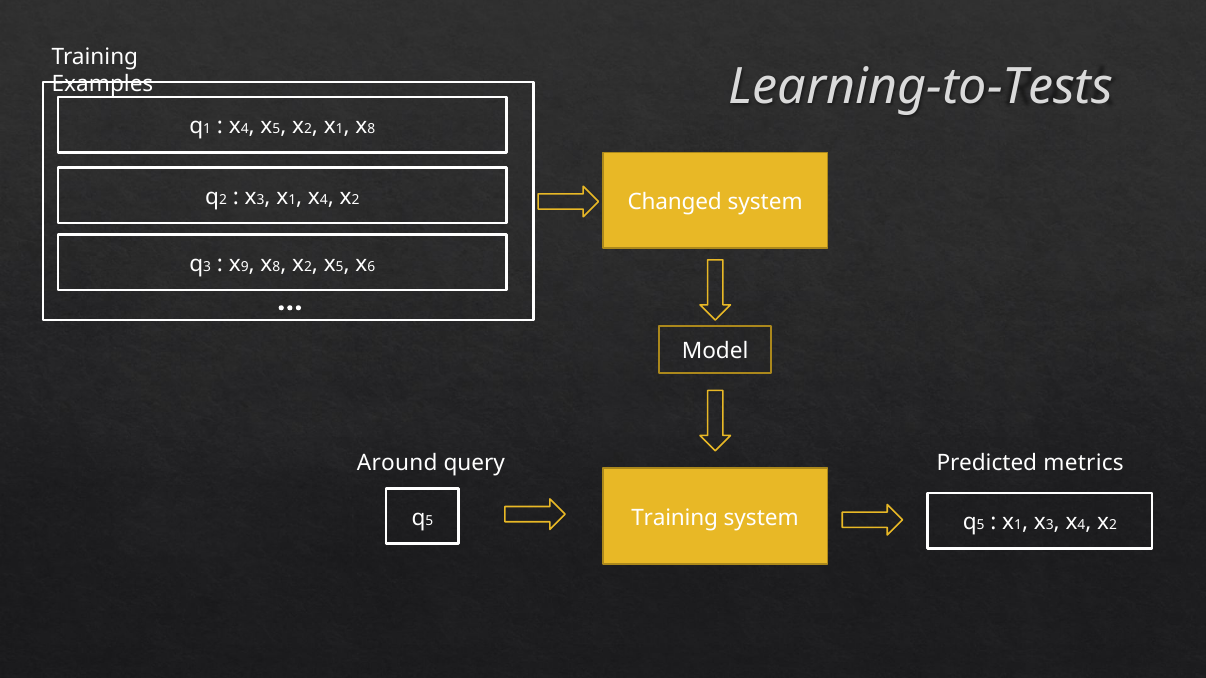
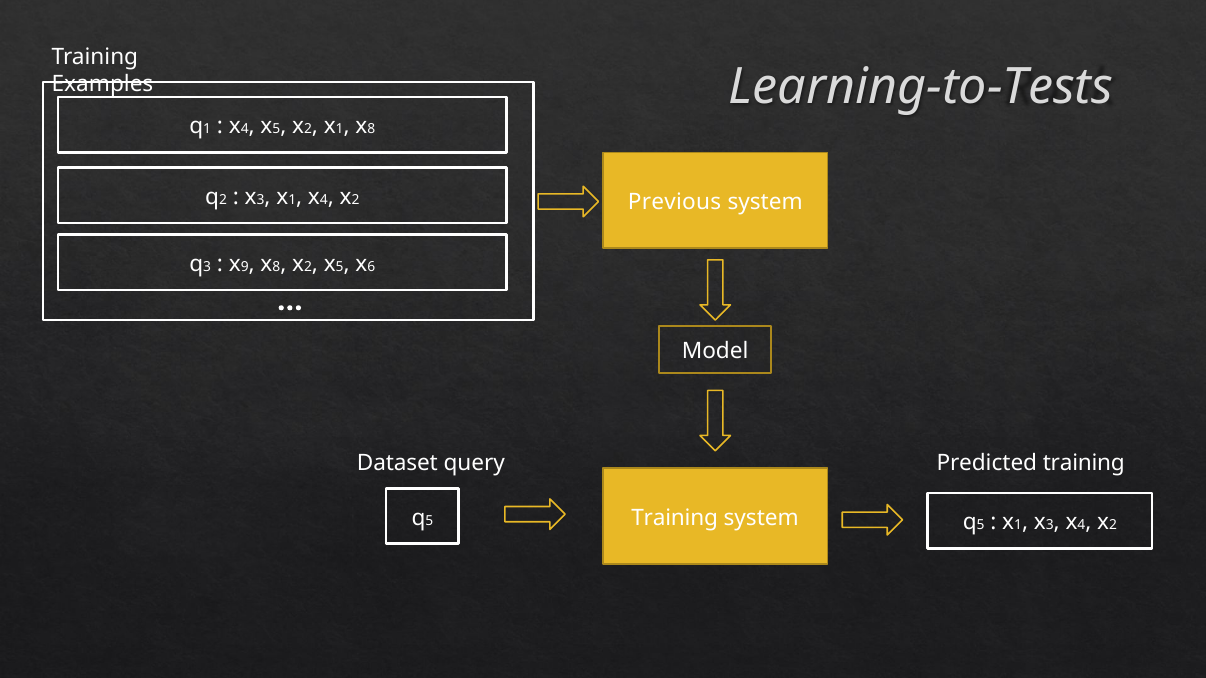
Changed: Changed -> Previous (675, 202)
Around: Around -> Dataset (397, 463)
Predicted metrics: metrics -> training (1084, 463)
